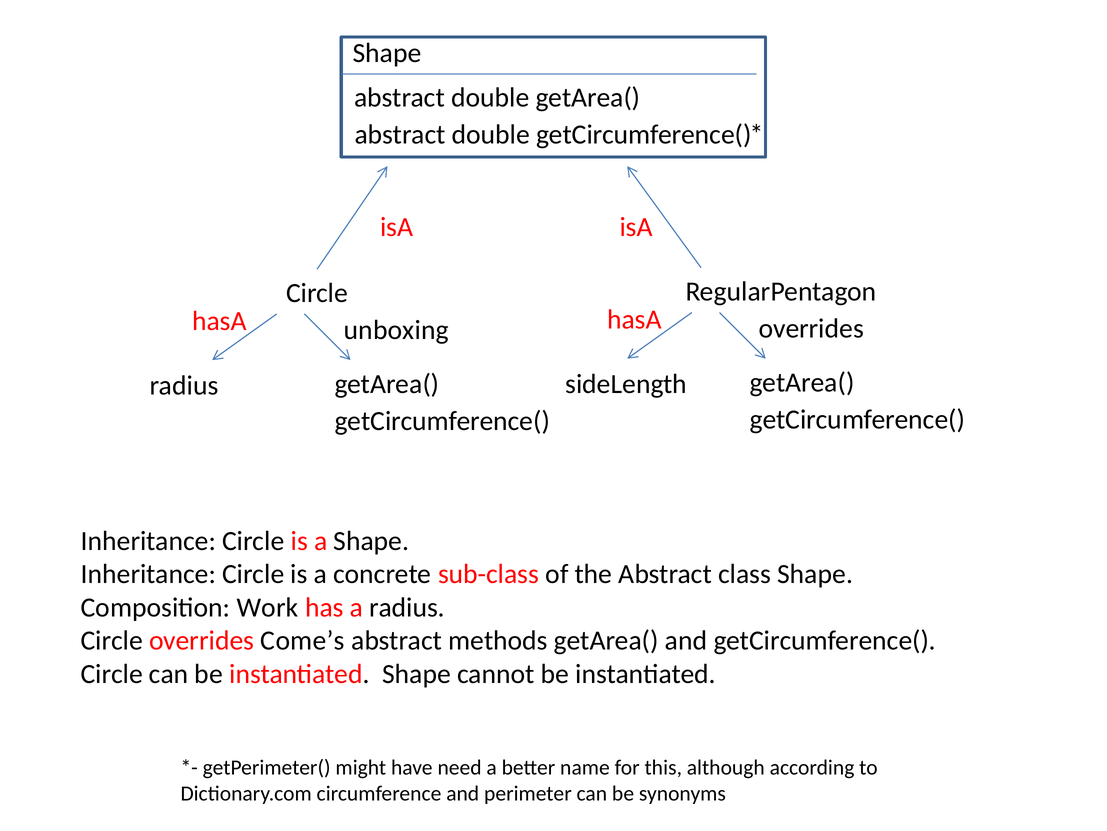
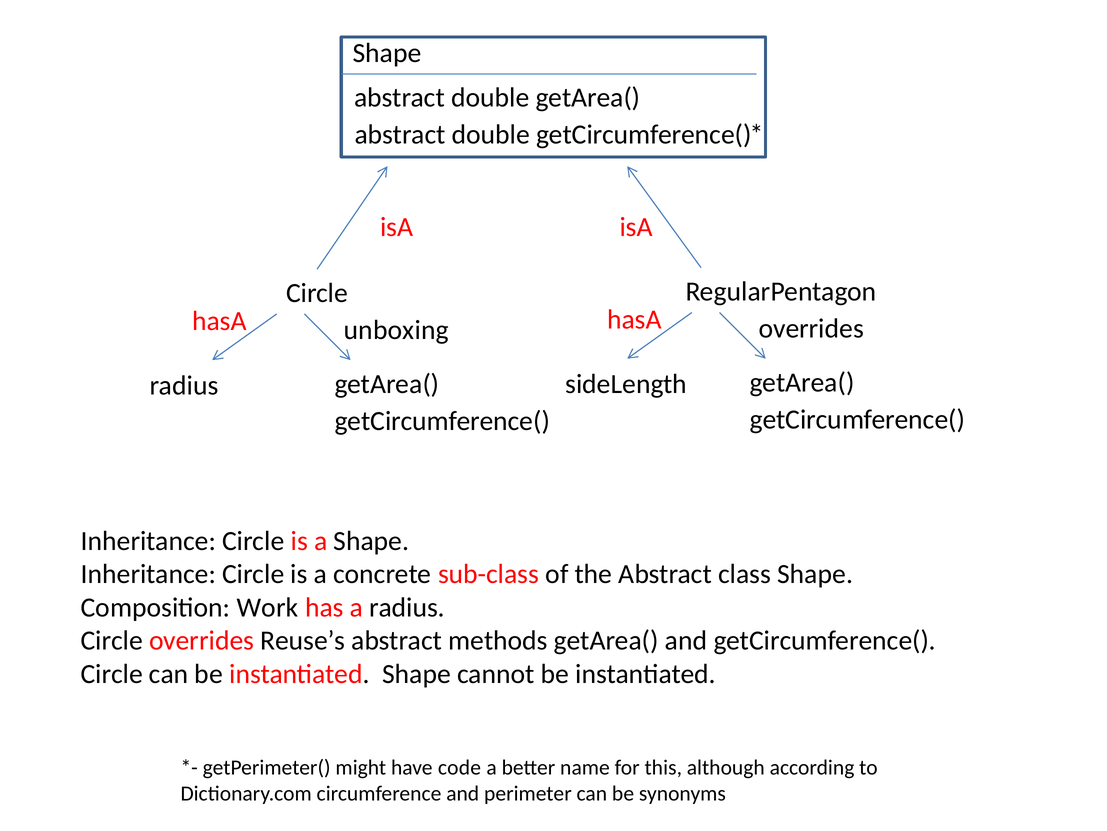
Come’s: Come’s -> Reuse’s (303, 640)
need: need -> code (459, 767)
